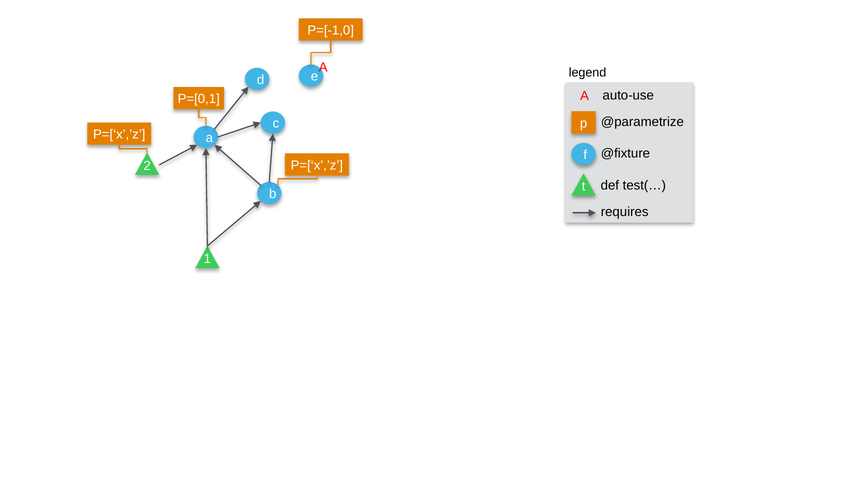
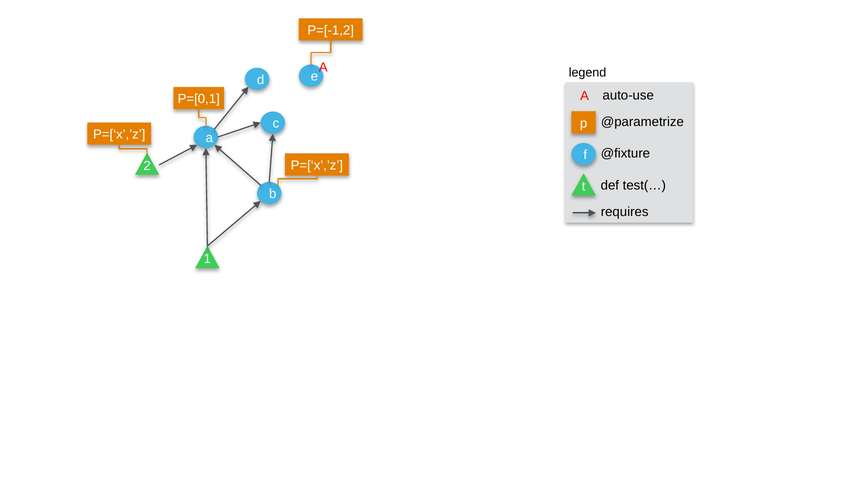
P=[-1,0: P=[-1,0 -> P=[-1,2 (331, 30)
